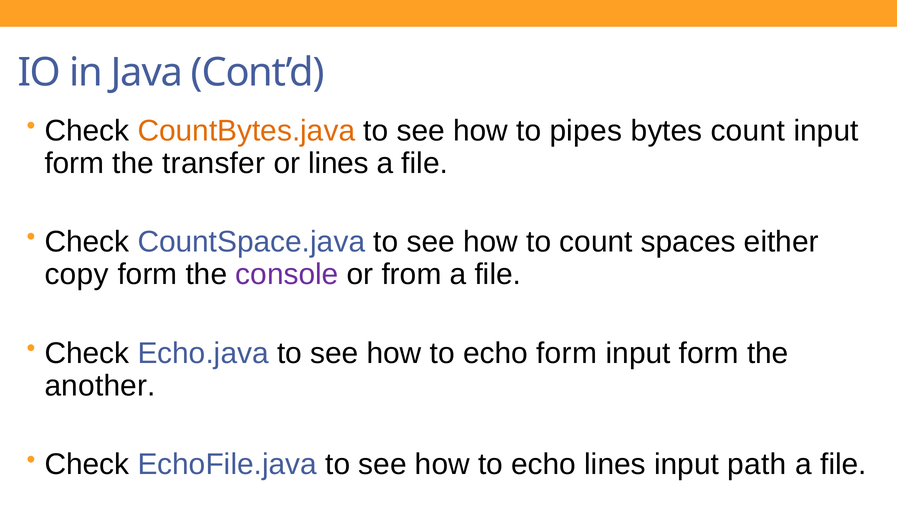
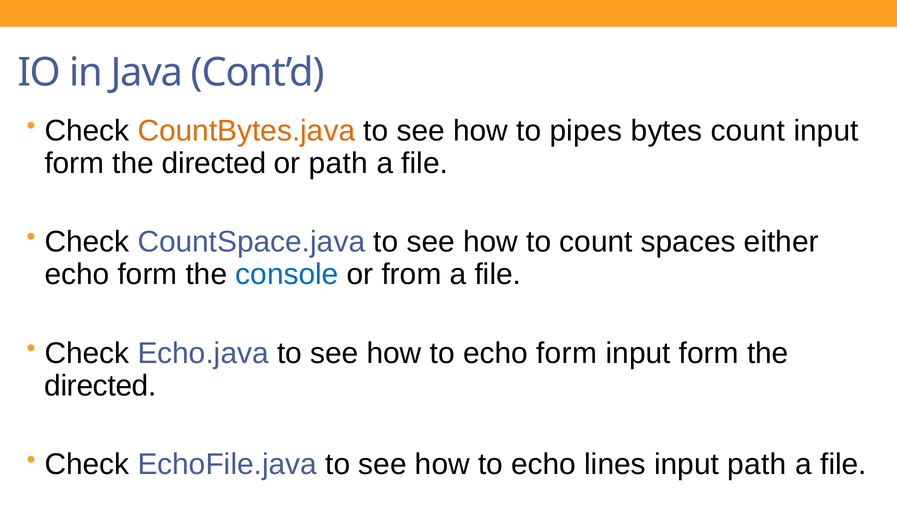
transfer: transfer -> directed (214, 163)
or lines: lines -> path (338, 163)
copy: copy -> echo (77, 274)
console colour: purple -> blue (287, 274)
another: another -> directed (100, 385)
